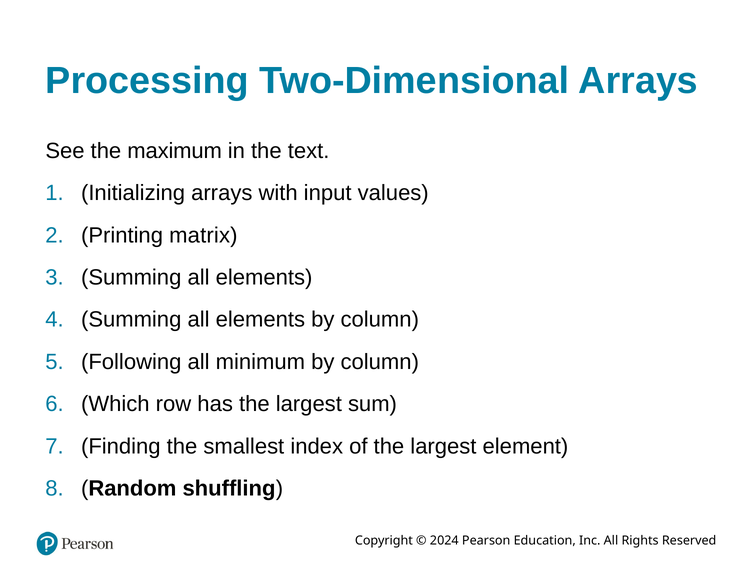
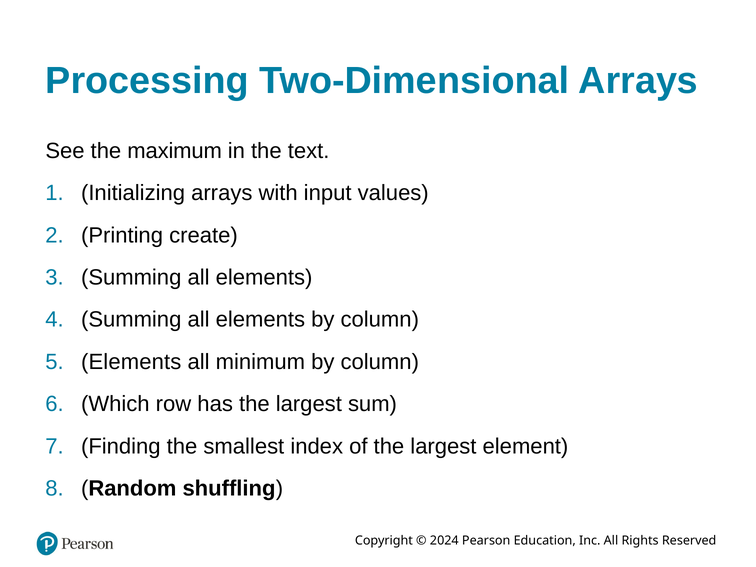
matrix: matrix -> create (203, 235)
Following: Following -> Elements (131, 362)
